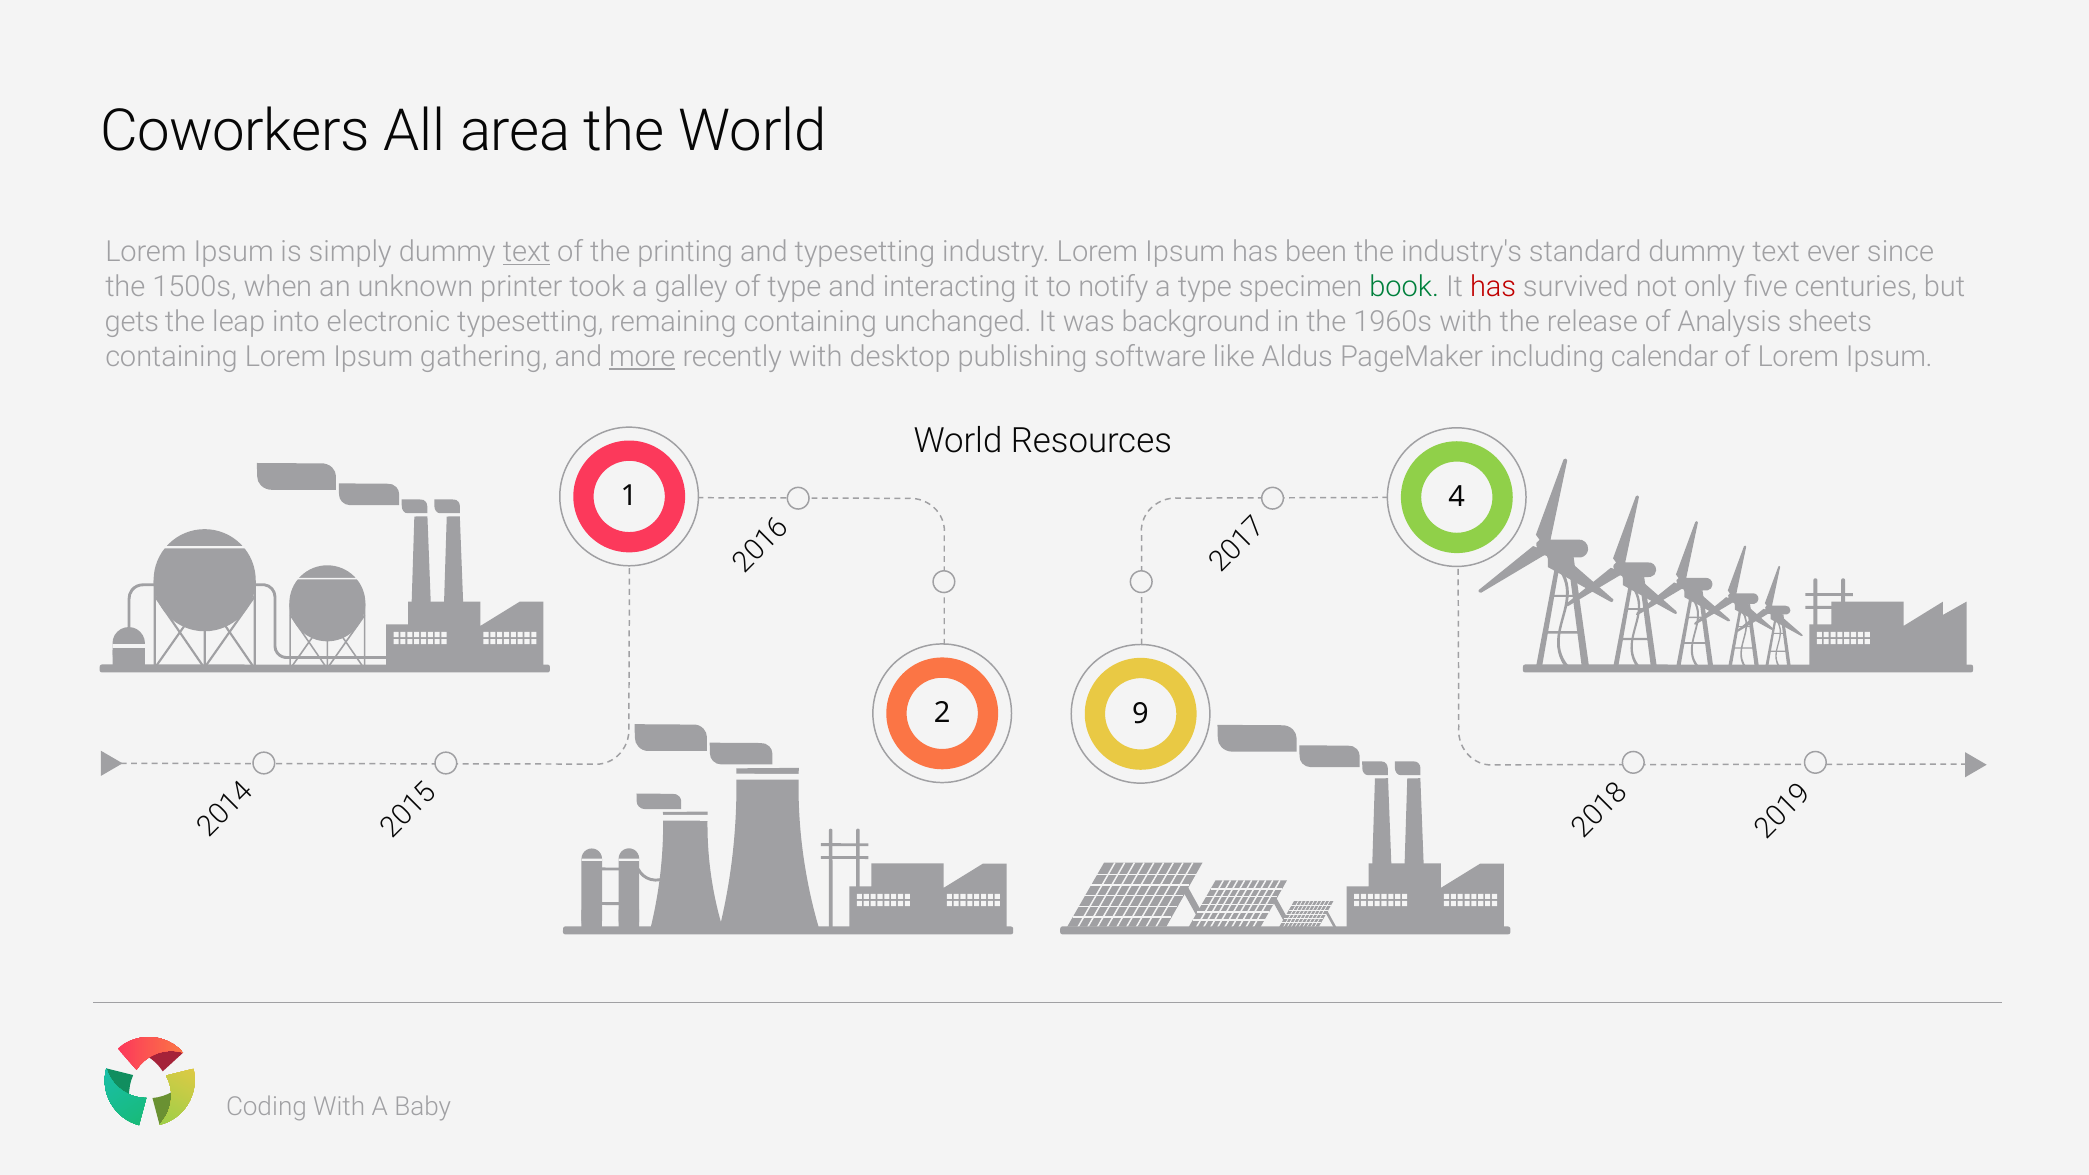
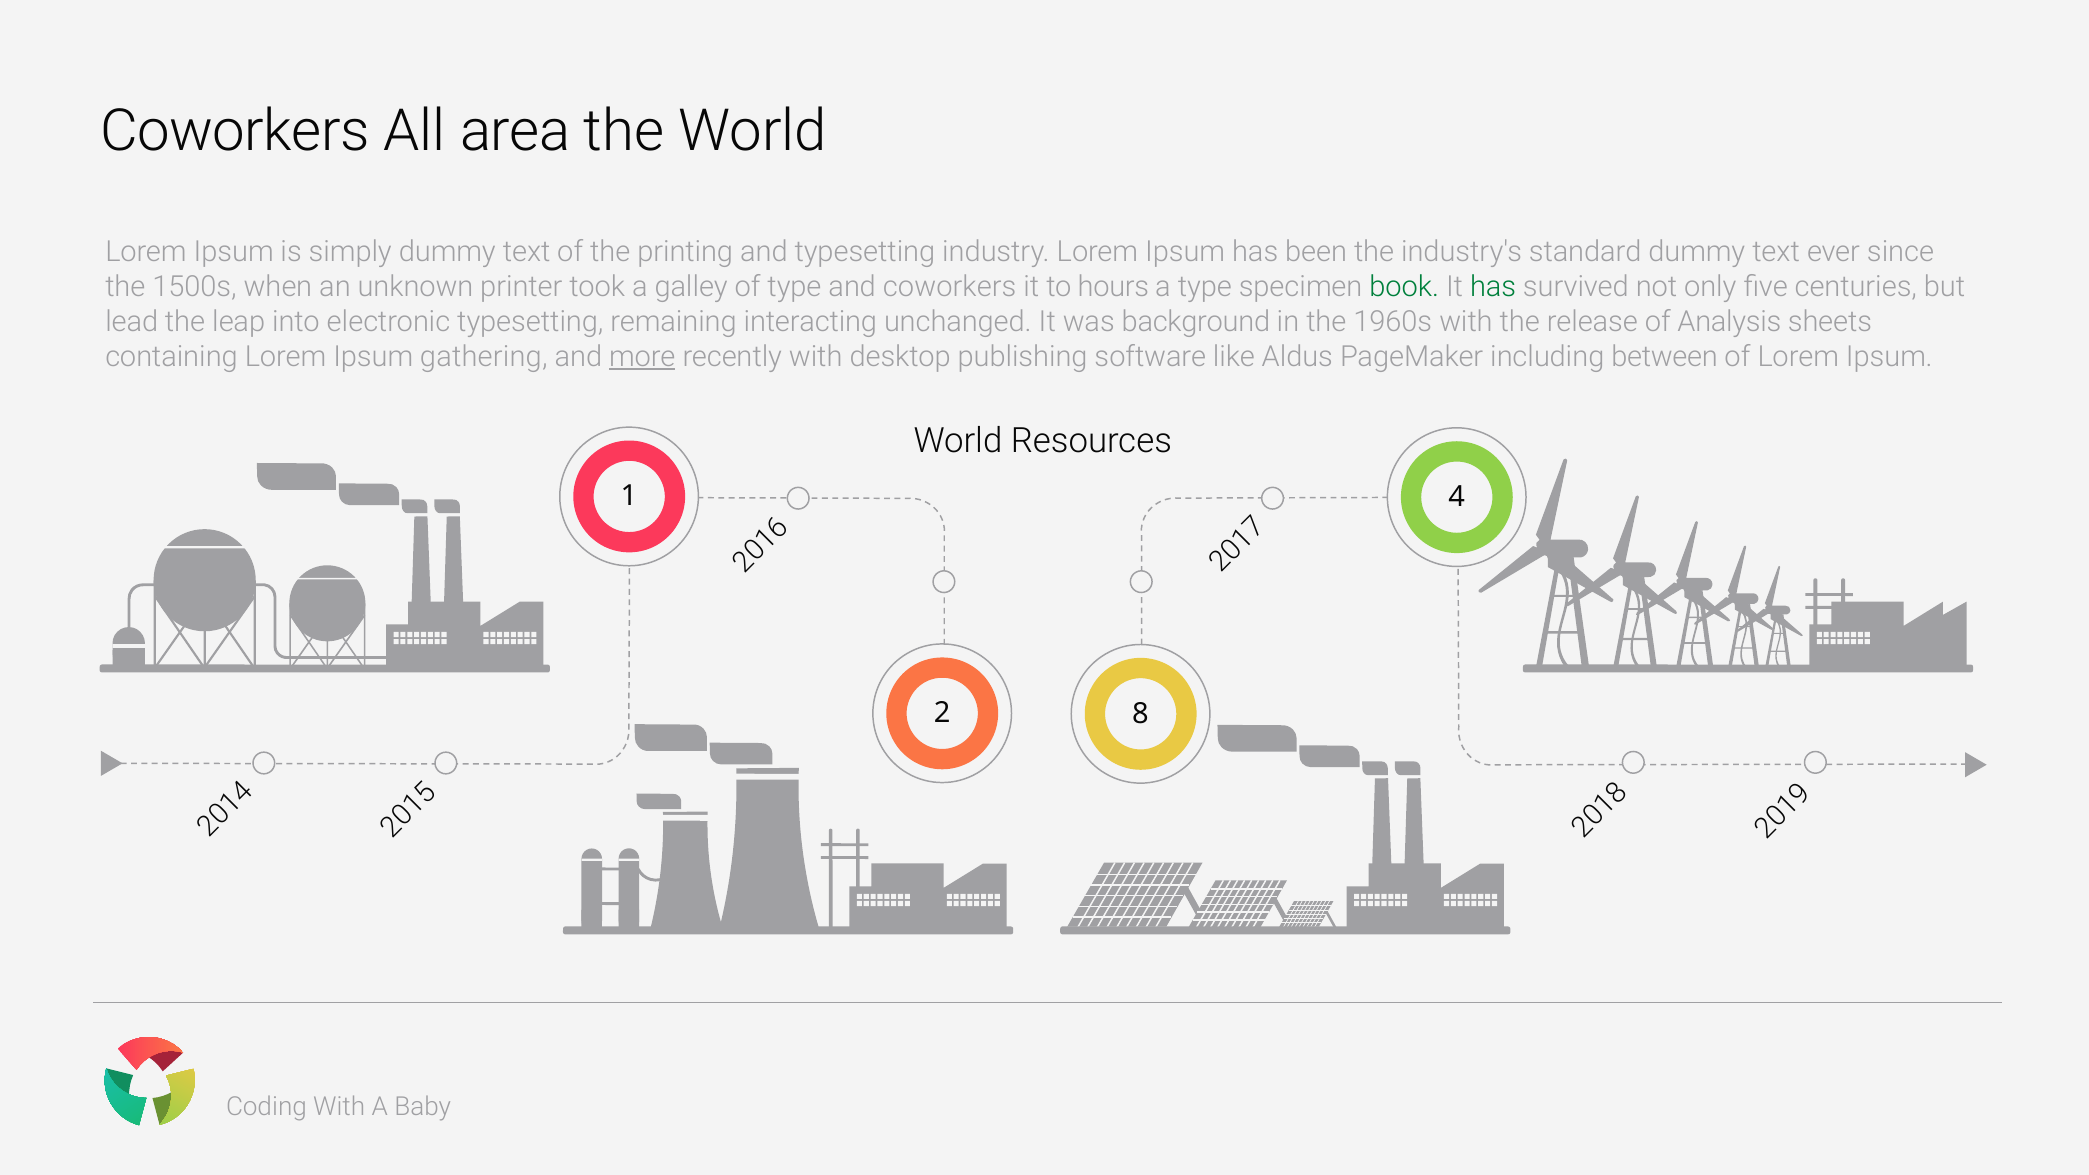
text underline: present -> none (527, 252)
and interacting: interacting -> coworkers (950, 287)
notify: notify -> hours (1113, 287)
has colour: red -> green (1493, 287)
gets: gets -> lead (132, 322)
remaining containing: containing -> interacting (810, 322)
calendar: calendar -> between (1665, 357)
2 9: 9 -> 8 (1140, 714)
